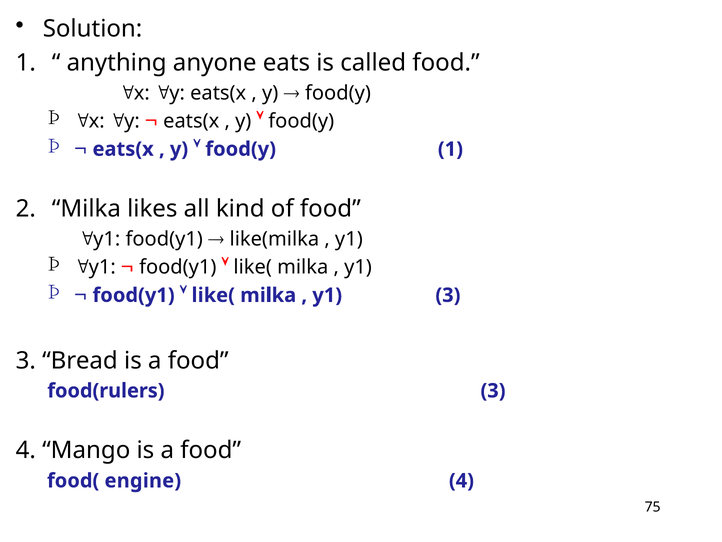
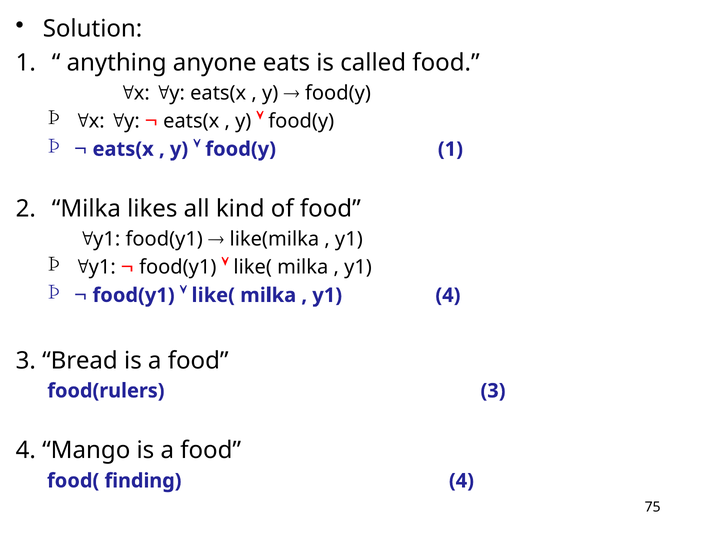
y1 3: 3 -> 4 (448, 295)
engine: engine -> finding (143, 480)
